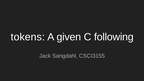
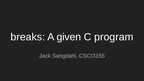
tokens: tokens -> breaks (28, 37)
following: following -> program (114, 37)
